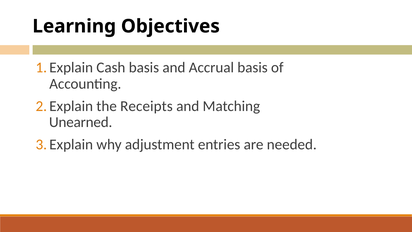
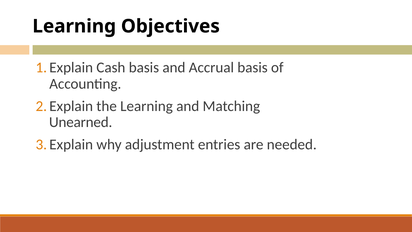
the Receipts: Receipts -> Learning (147, 106)
